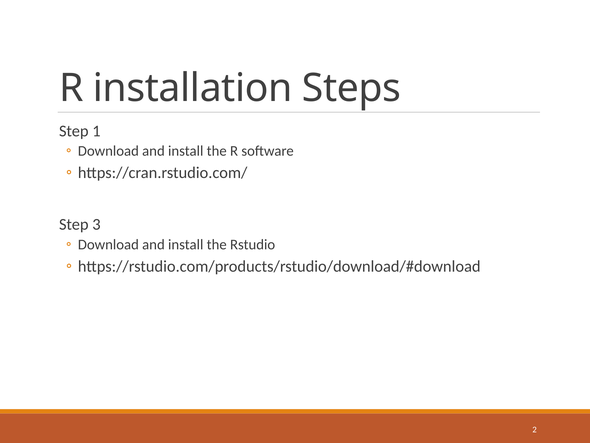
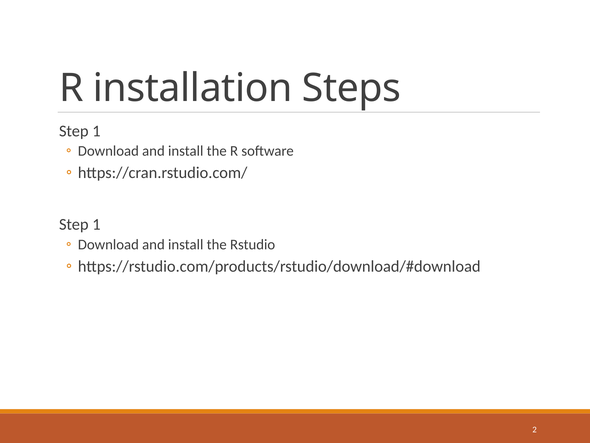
3: 3 -> 1 (96, 224)
